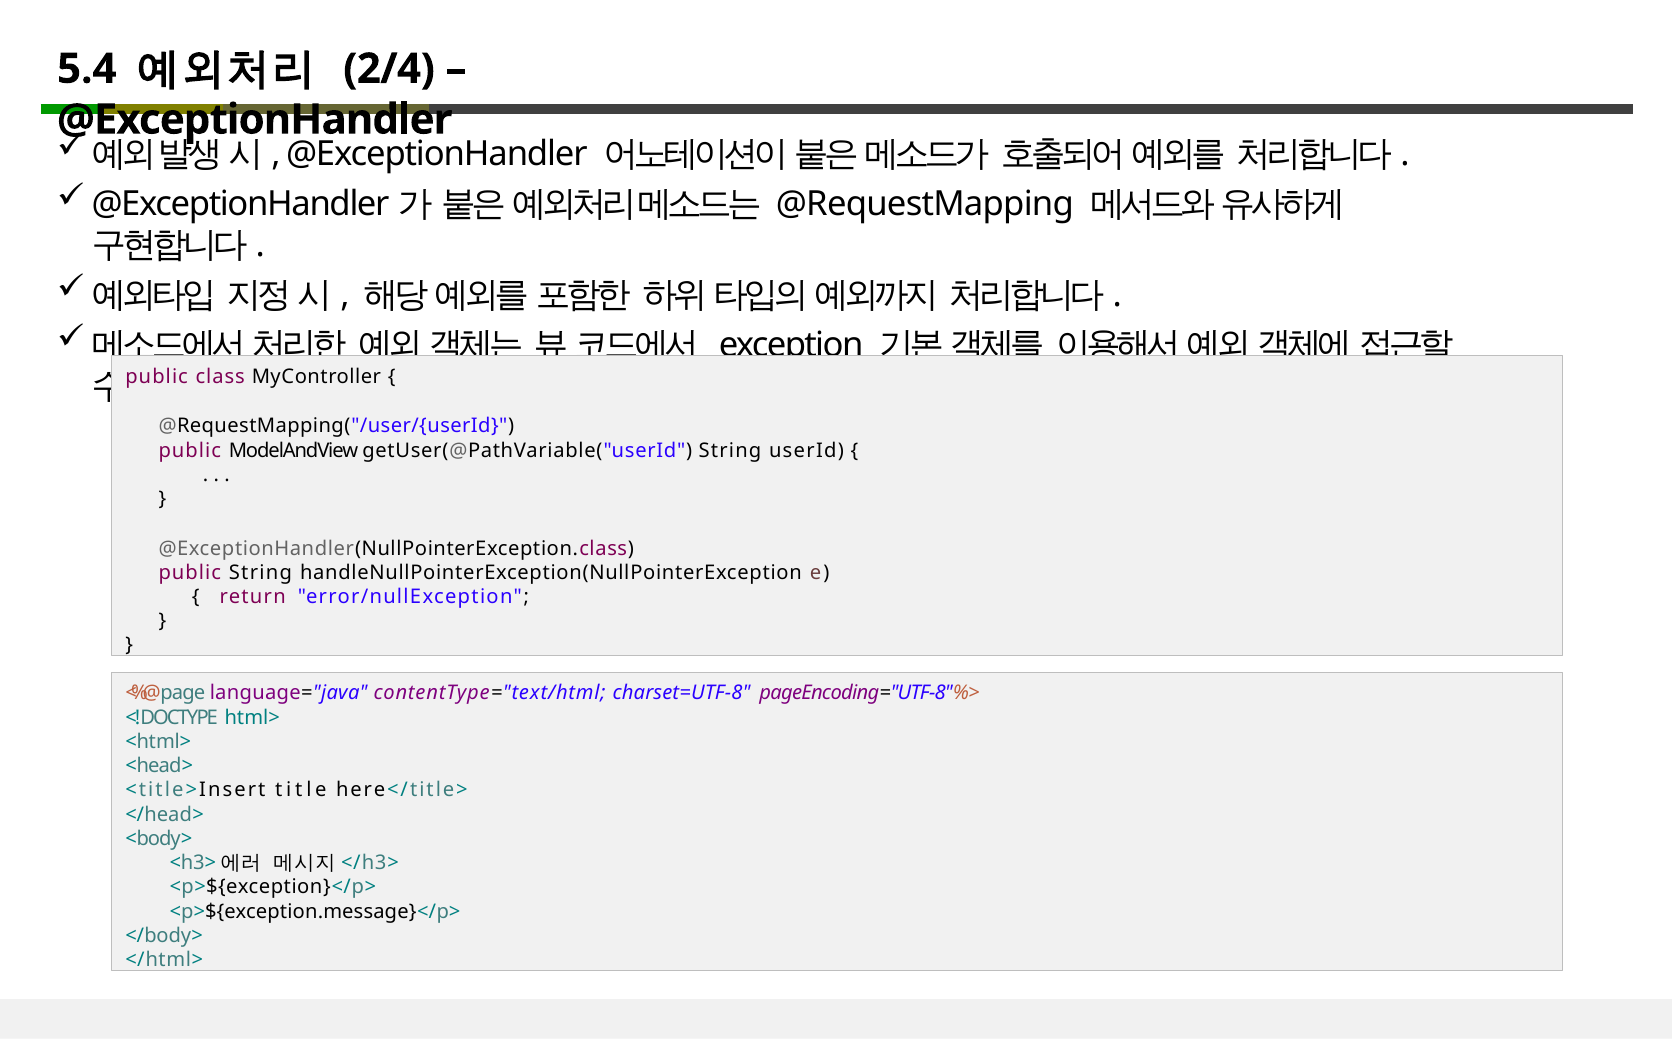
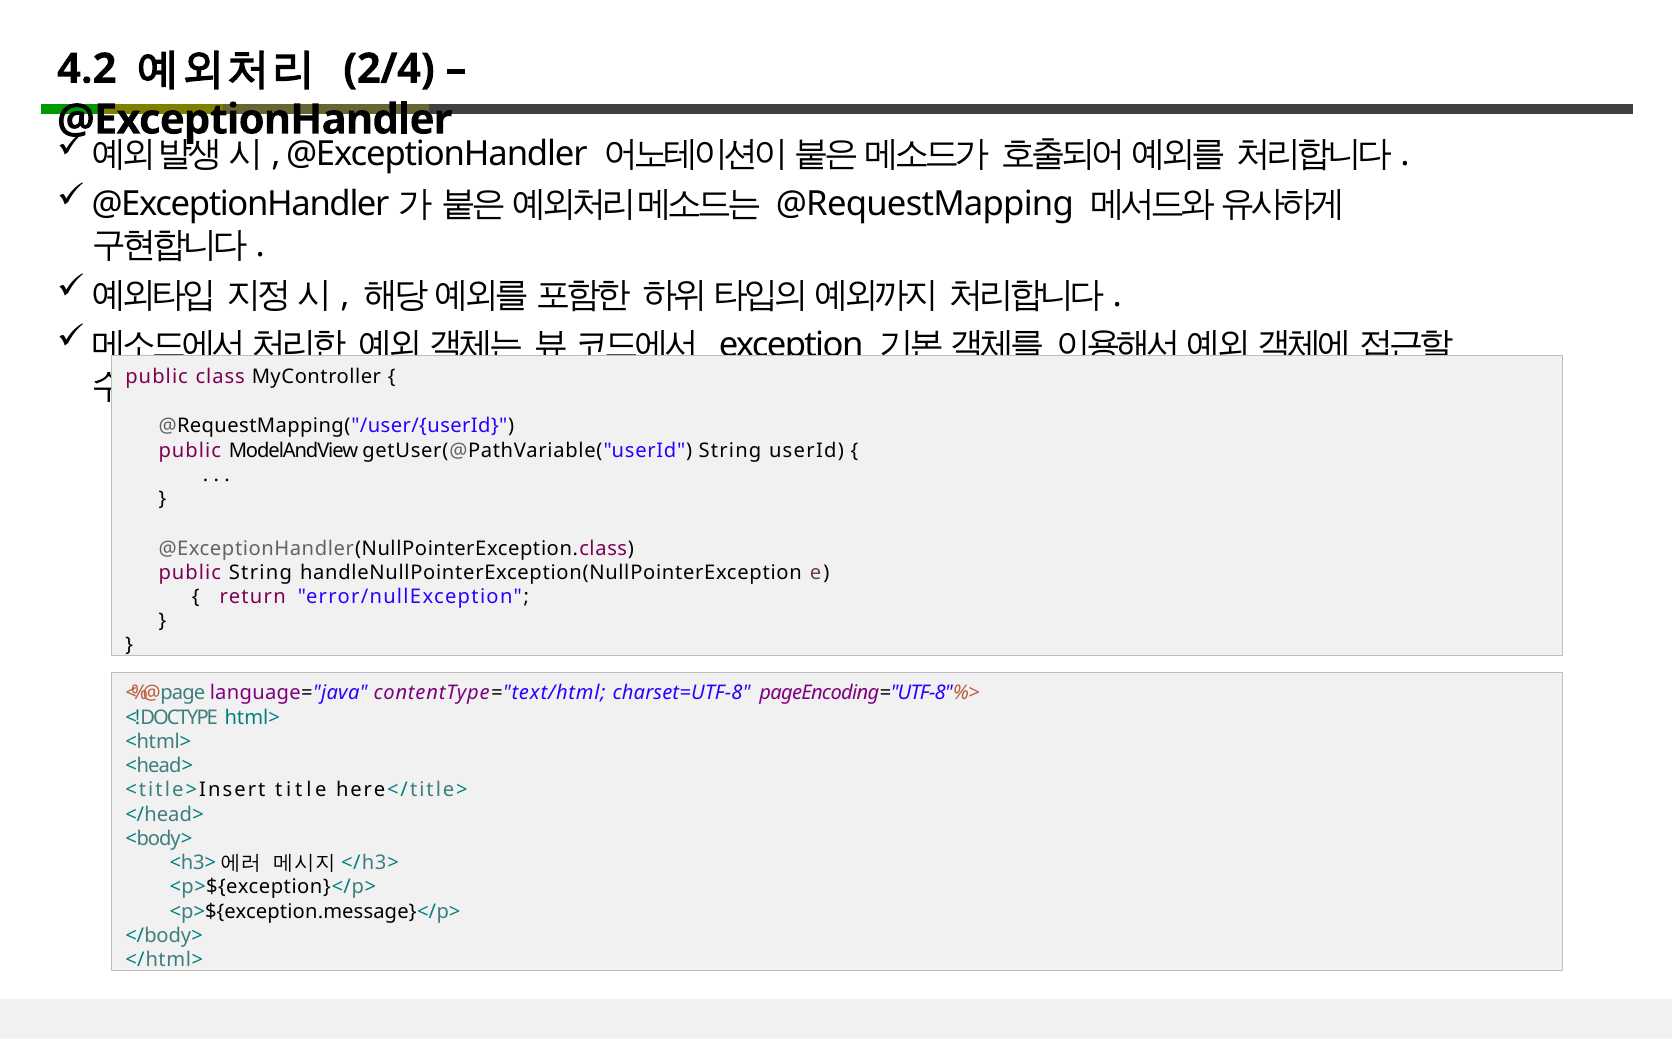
5.4: 5.4 -> 4.2 (87, 69)
